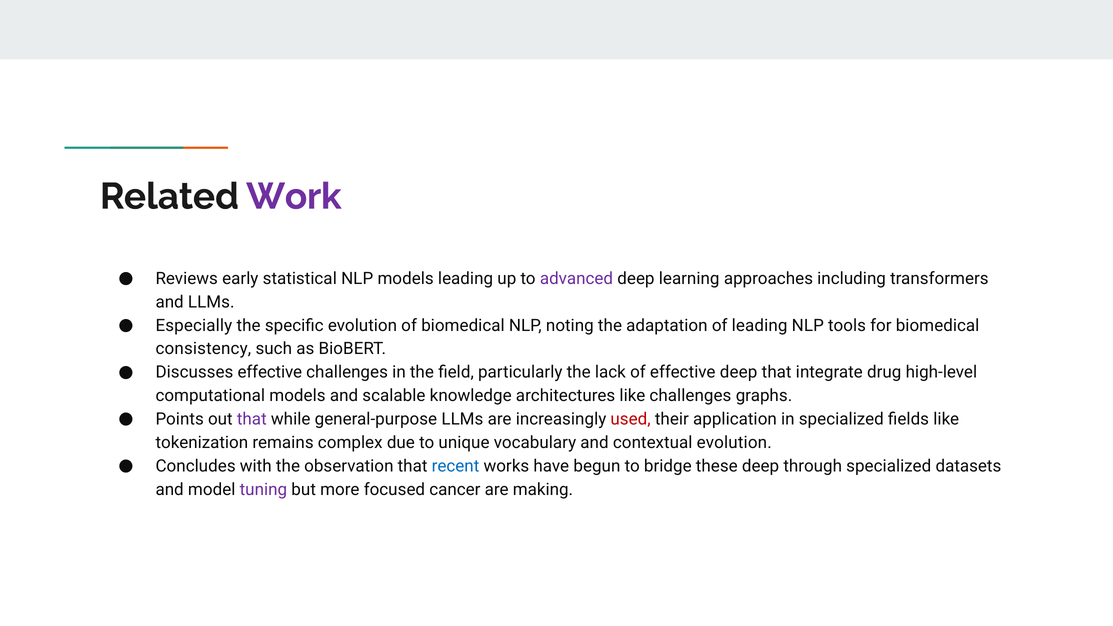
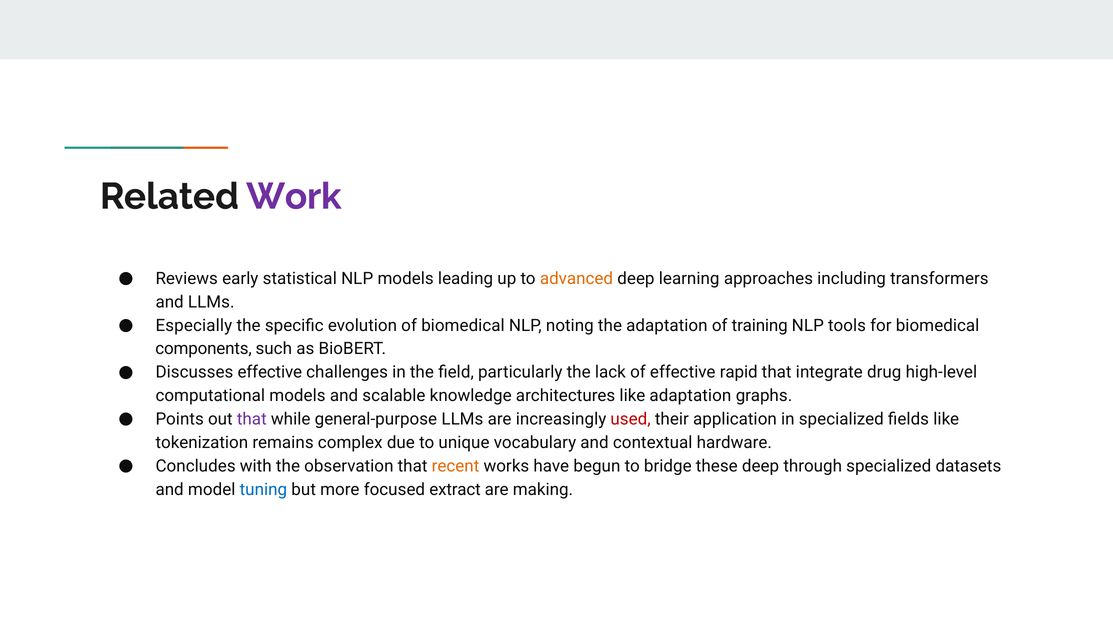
advanced colour: purple -> orange (576, 279)
of leading: leading -> training (760, 325)
consistency: consistency -> components (204, 349)
effective deep: deep -> rapid (739, 372)
like challenges: challenges -> adaptation (690, 396)
contextual evolution: evolution -> hardware (734, 443)
recent colour: blue -> orange (456, 466)
tuning colour: purple -> blue (263, 490)
cancer: cancer -> extract (455, 490)
